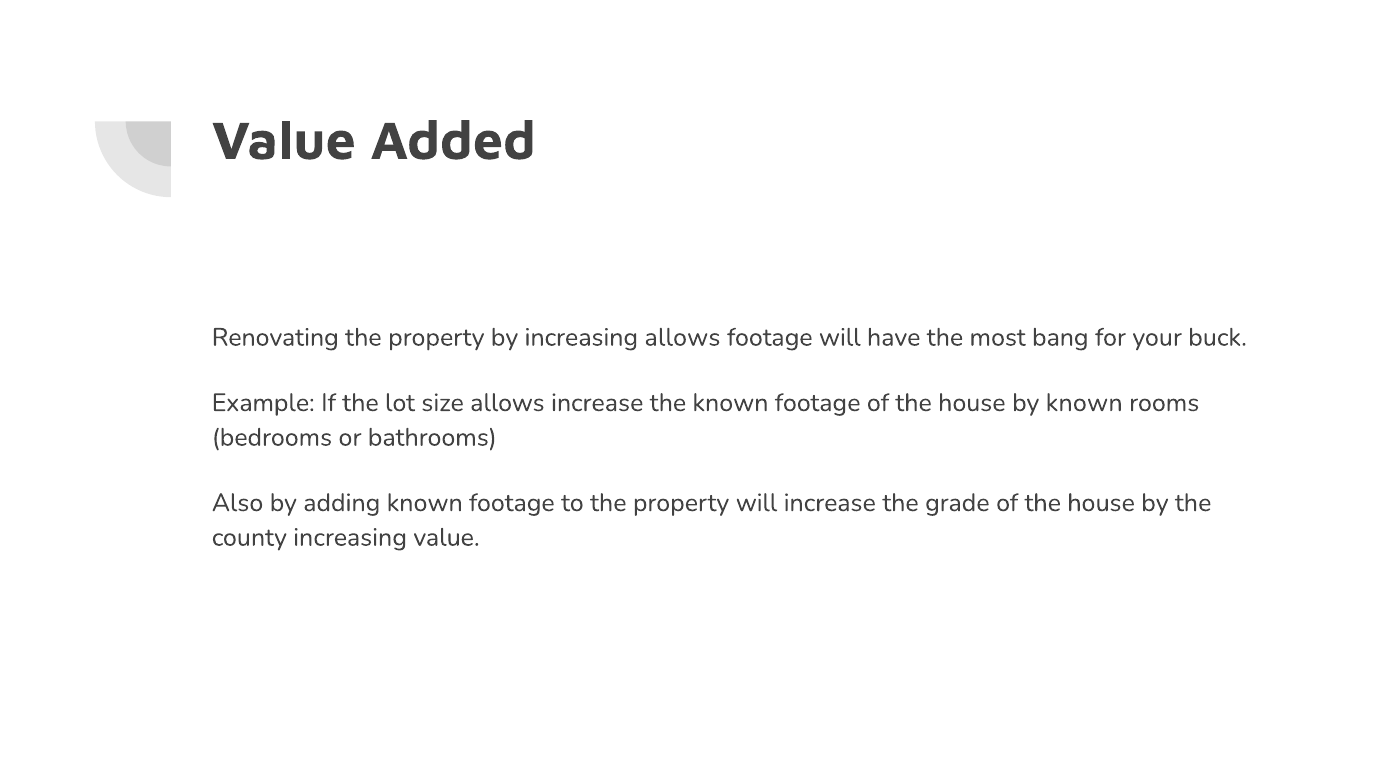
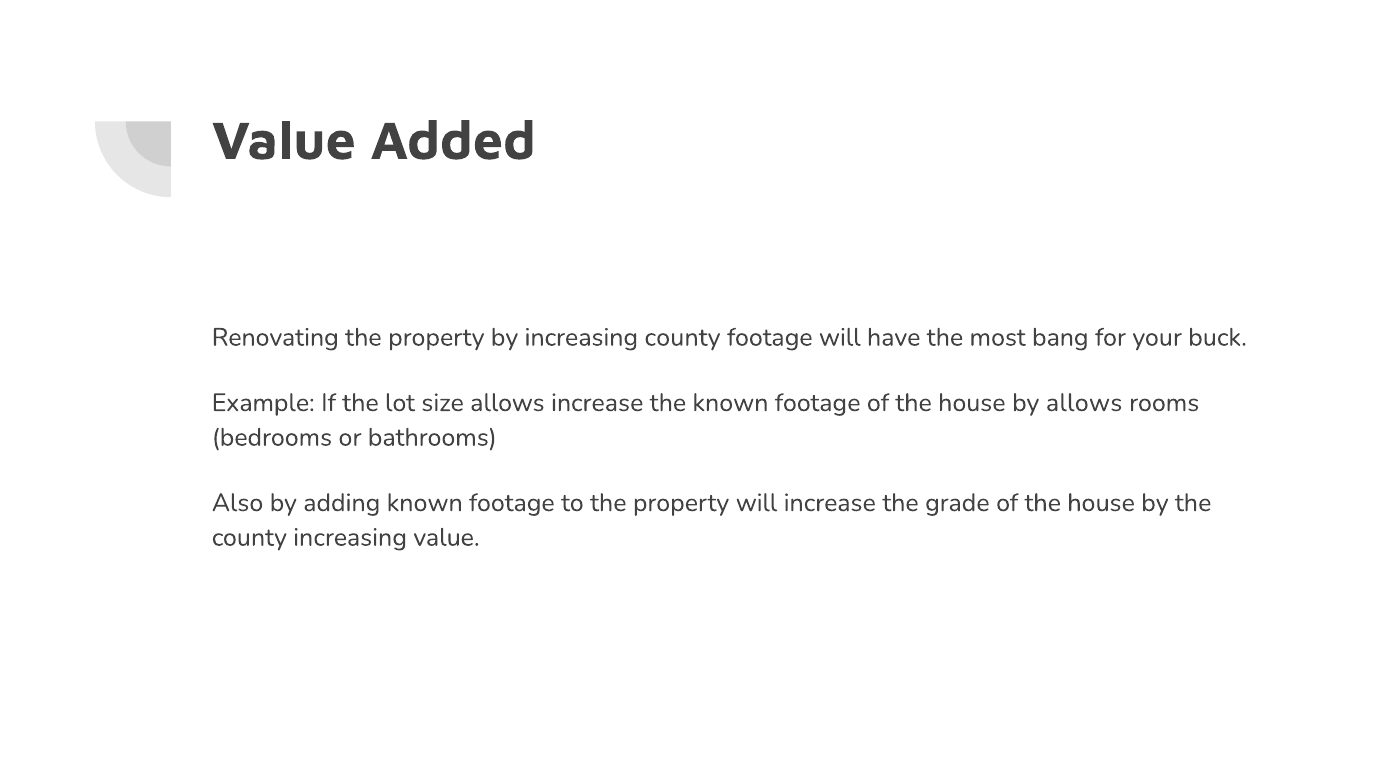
increasing allows: allows -> county (682, 337)
by known: known -> allows (1084, 403)
